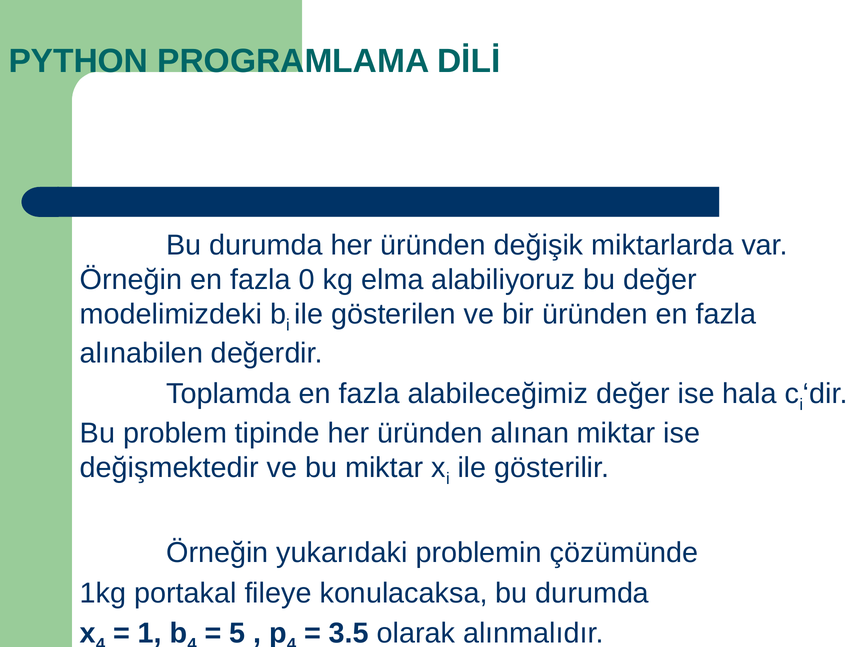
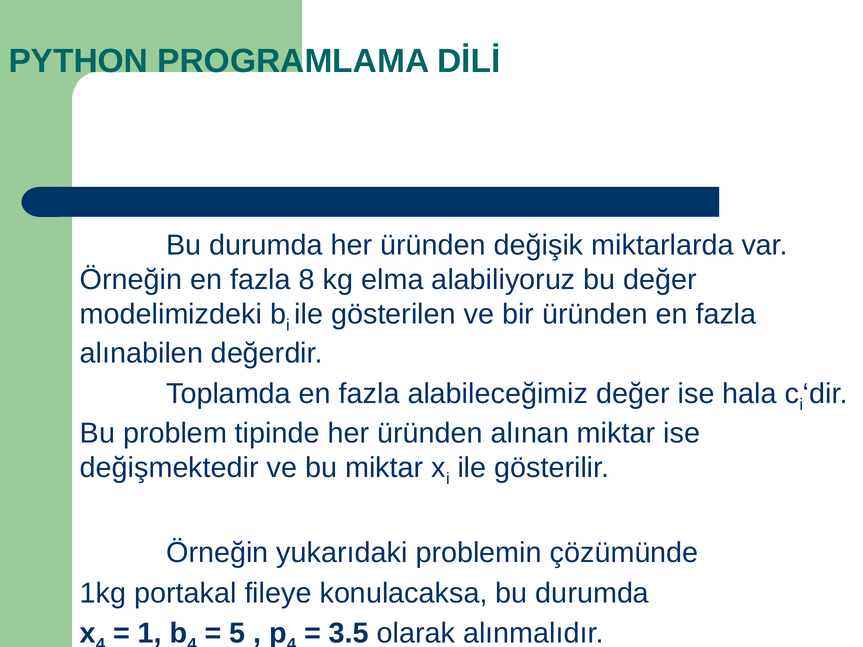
0: 0 -> 8 (307, 280)
